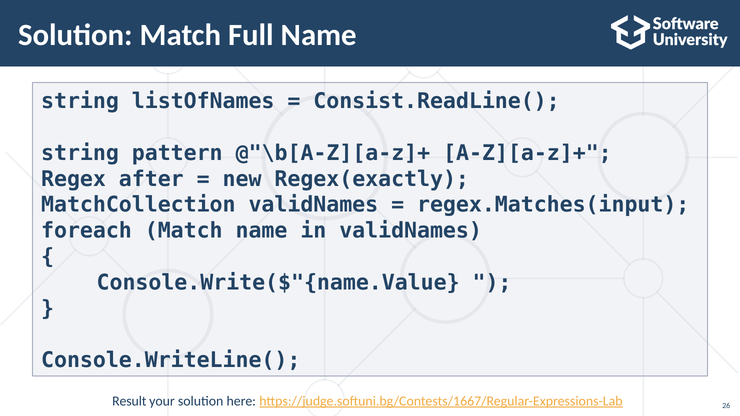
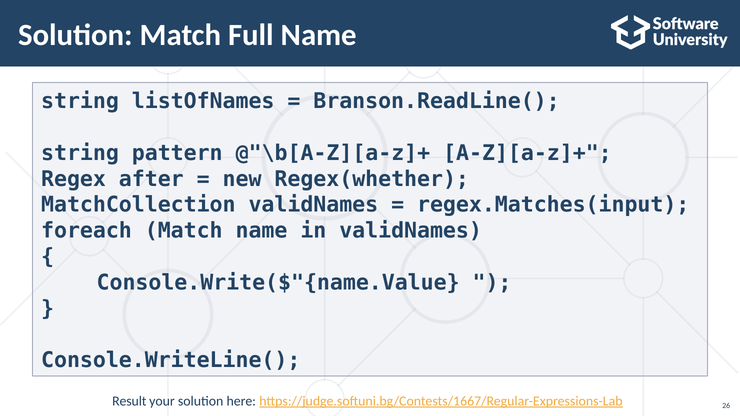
Consist.ReadLine(: Consist.ReadLine( -> Branson.ReadLine( (437, 101)
Regex(exactly: Regex(exactly -> Regex(whether (372, 179)
